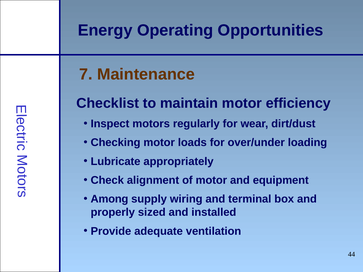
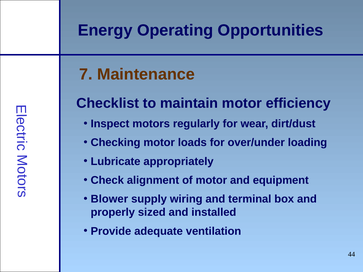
Among: Among -> Blower (109, 199)
